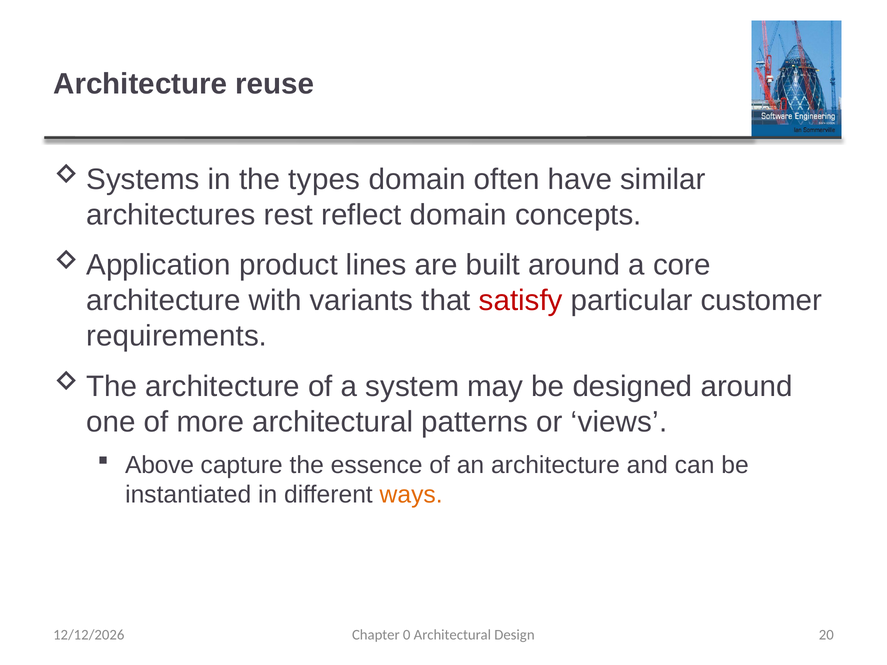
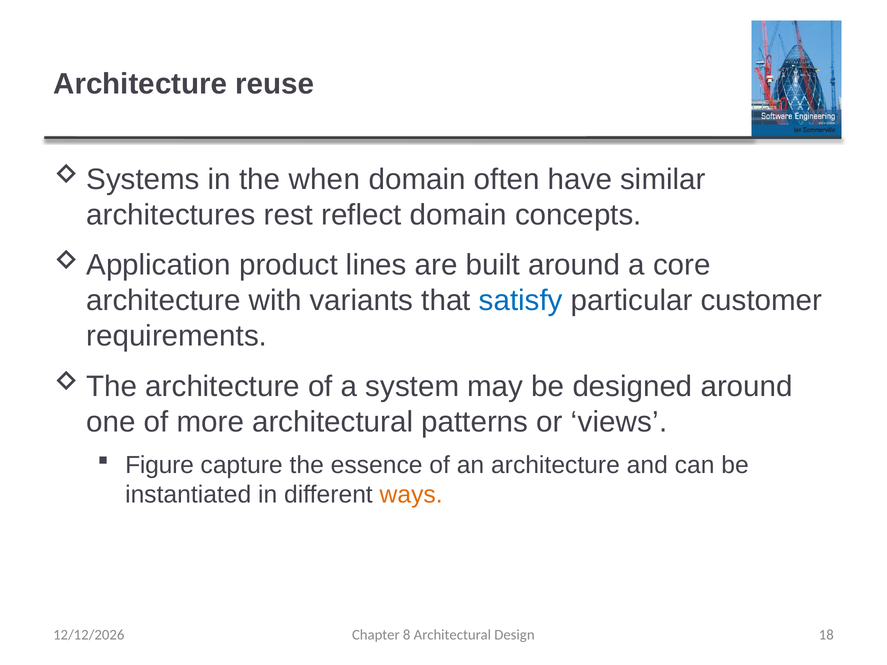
types: types -> when (324, 179)
satisfy colour: red -> blue (521, 301)
Above: Above -> Figure (160, 465)
0: 0 -> 8 (407, 635)
20: 20 -> 18 (826, 635)
